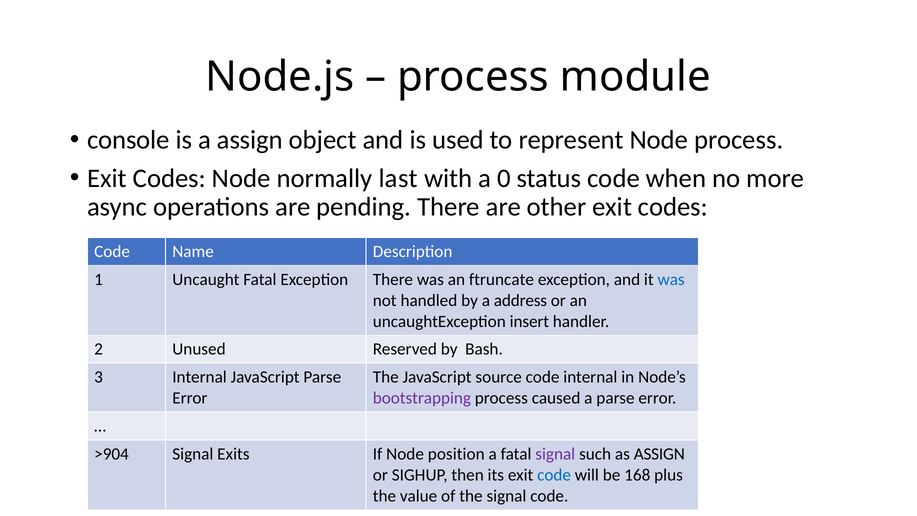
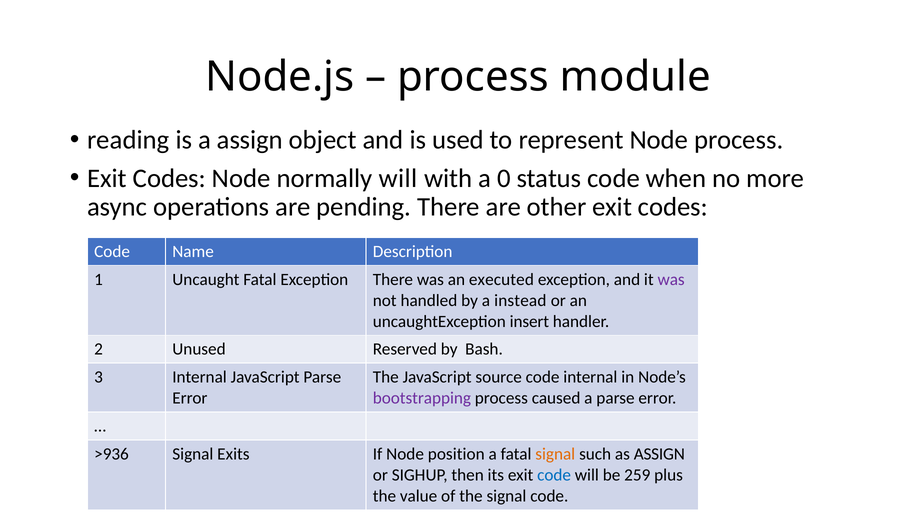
console: console -> reading (128, 140)
normally last: last -> will (398, 178)
ftruncate: ftruncate -> executed (501, 279)
was colour: blue -> purple (671, 279)
address: address -> instead (520, 300)
>904: >904 -> >936 (112, 454)
signal colour: purple -> orange (555, 454)
168: 168 -> 259 (637, 475)
